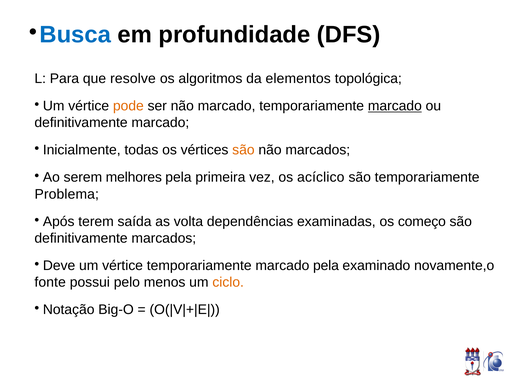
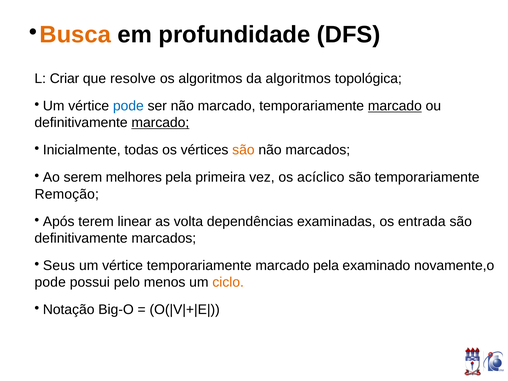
Busca colour: blue -> orange (75, 35)
Para: Para -> Criar (65, 79)
da elementos: elementos -> algoritmos (298, 79)
pode colour: orange -> blue (128, 106)
marcado underline: none -> present (160, 123)
Problema: Problema -> Remoção (67, 194)
saída: saída -> linear (135, 221)
começo: começo -> entrada (422, 221)
Deve: Deve -> Seus (59, 266)
fonte: fonte -> pode (50, 282)
